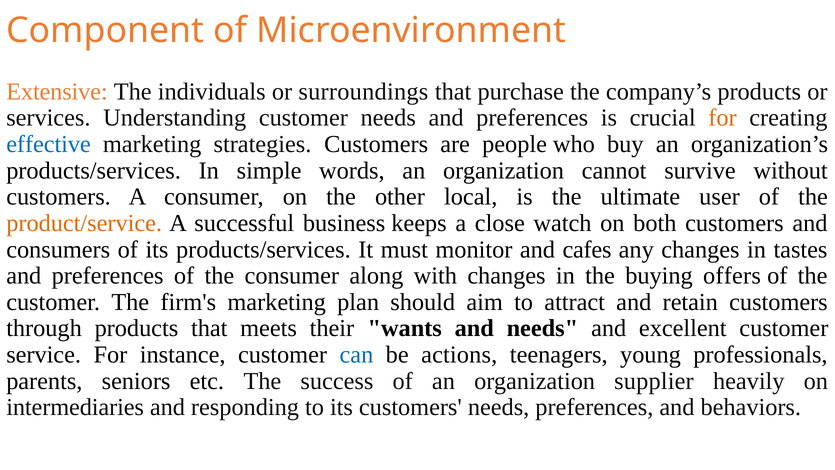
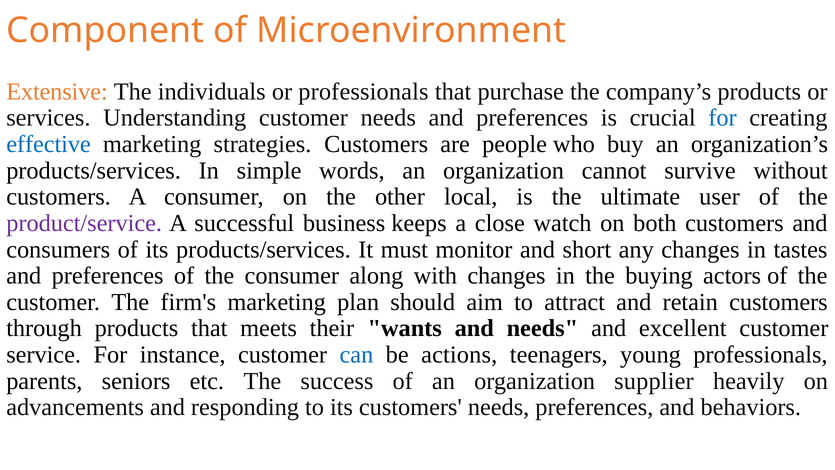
or surroundings: surroundings -> professionals (363, 91)
for colour: orange -> blue (723, 118)
product/service colour: orange -> purple (84, 223)
cafes: cafes -> short (587, 249)
offers: offers -> actors (732, 276)
intermediaries: intermediaries -> advancements (75, 407)
